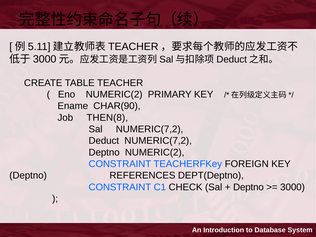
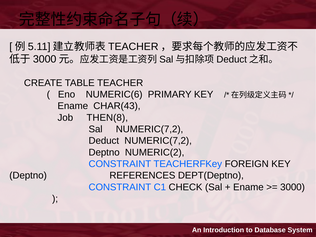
Eno NUMERIC(2: NUMERIC(2 -> NUMERIC(6 (114, 94)
CHAR(90: CHAR(90 -> CHAR(43 (117, 106)
Deptno: Deptno -> Ename (248, 187)
